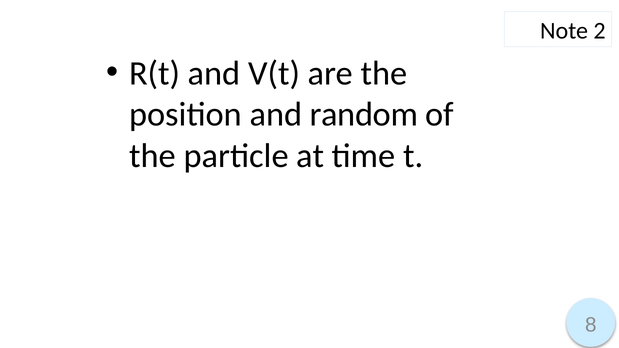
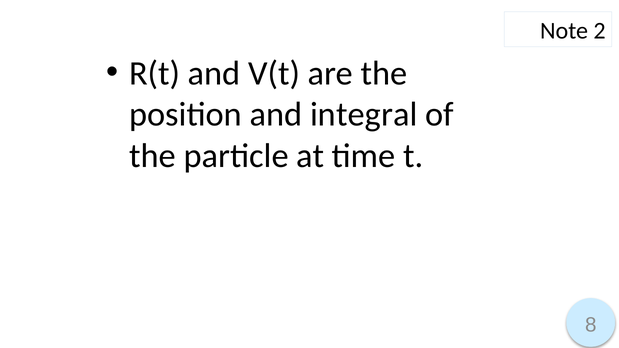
random: random -> integral (364, 115)
